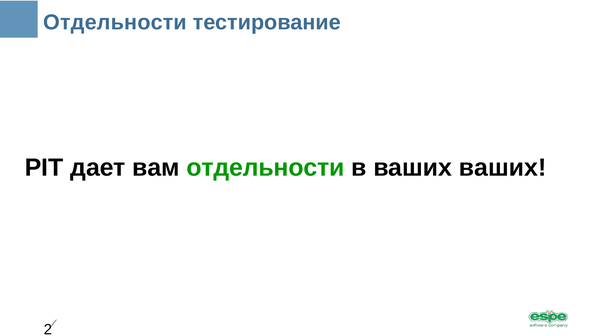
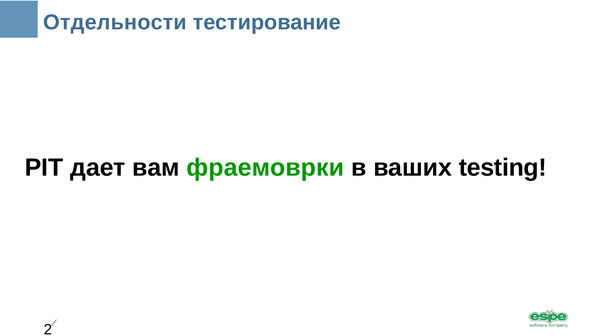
вам отдельности: отдельности -> фраемоврки (265, 167)
ваших ваших: ваших -> testing (503, 167)
